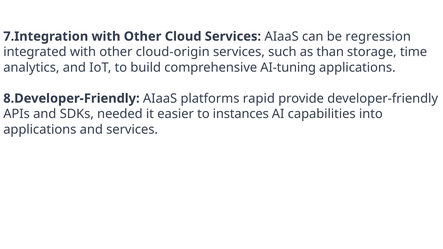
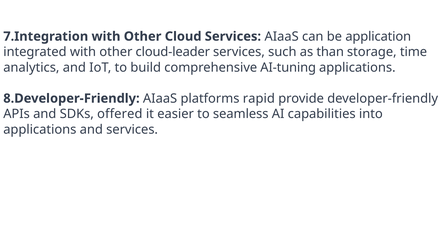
regression: regression -> application (378, 36)
cloud-origin: cloud-origin -> cloud-leader (173, 52)
needed: needed -> offered (120, 114)
instances: instances -> seamless (241, 114)
